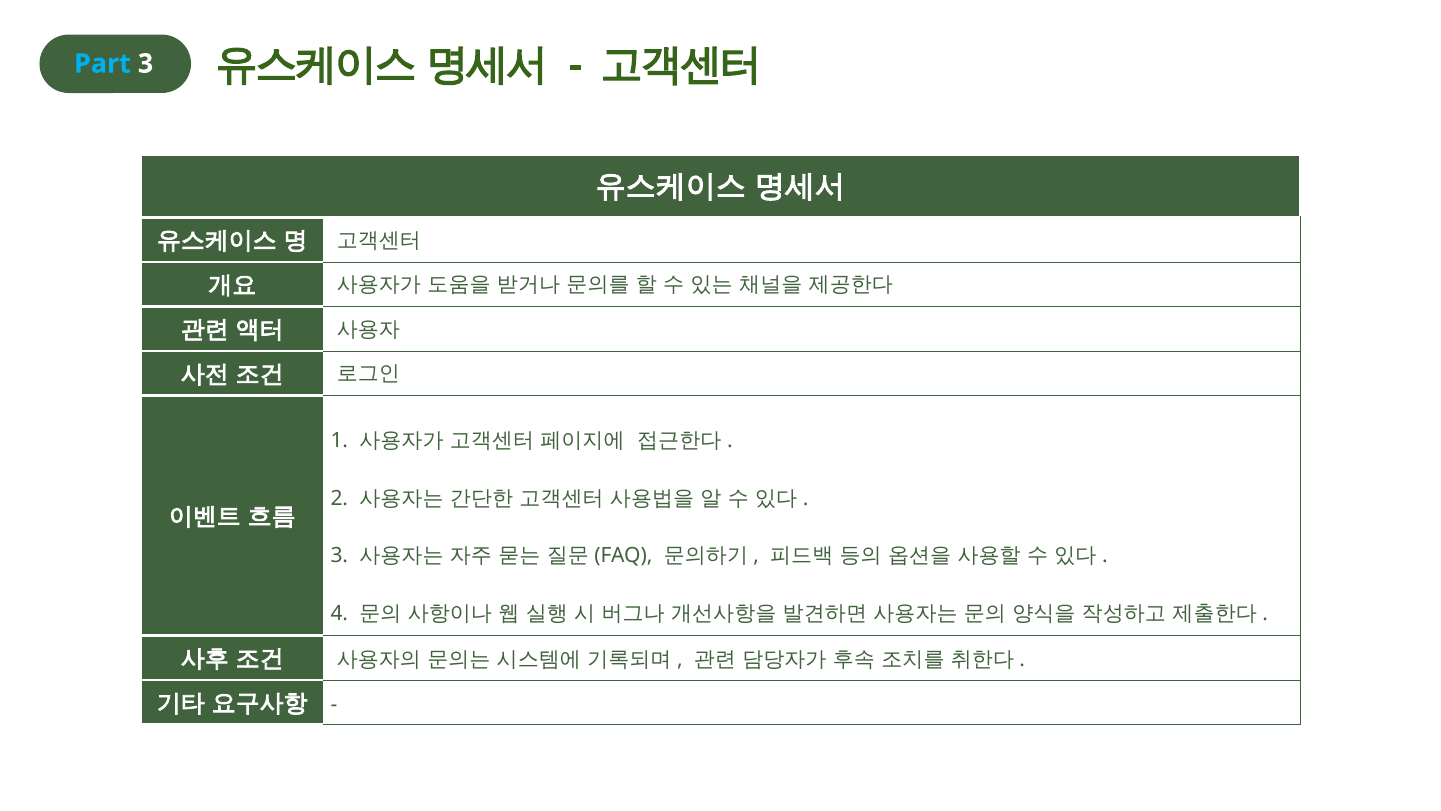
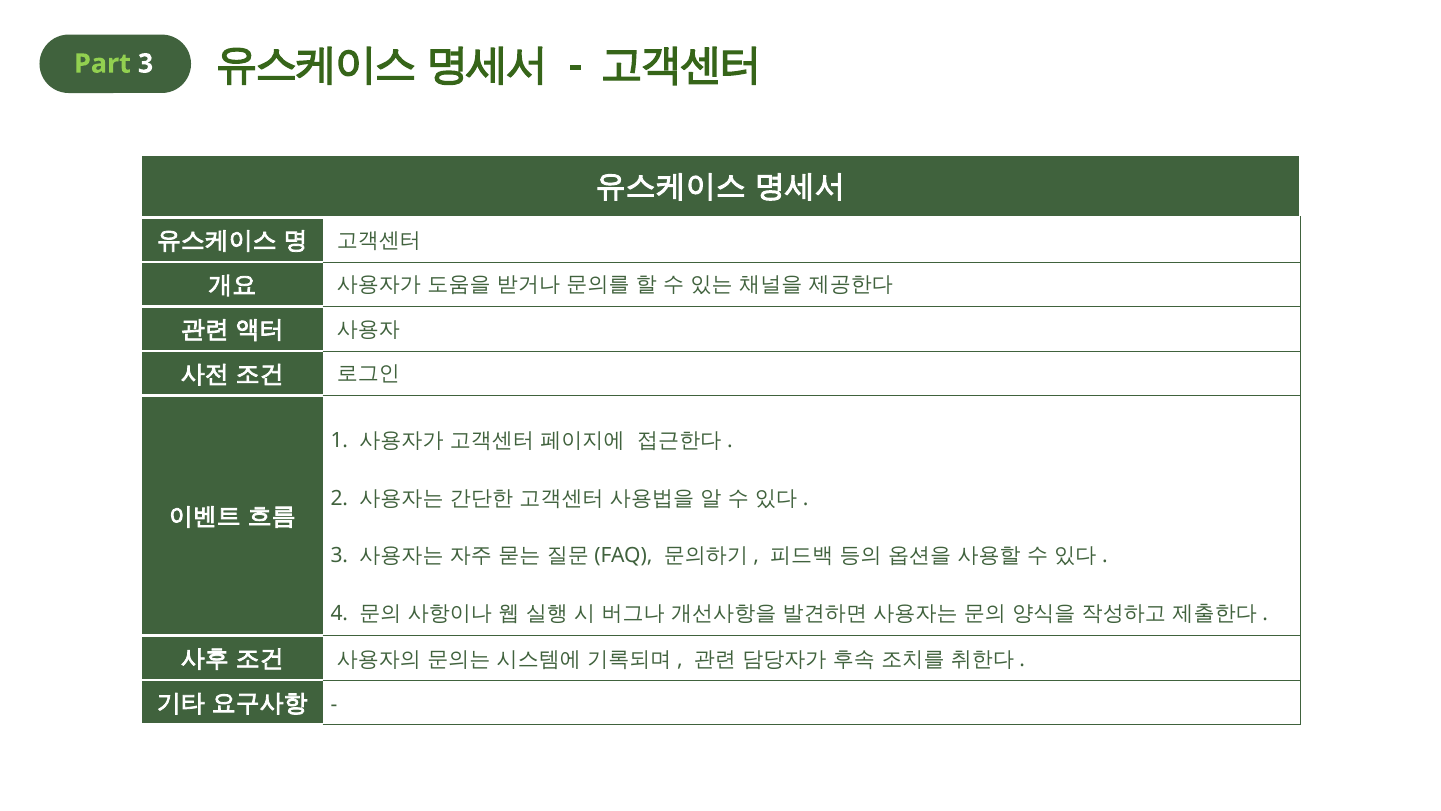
Part colour: light blue -> light green (102, 64)
